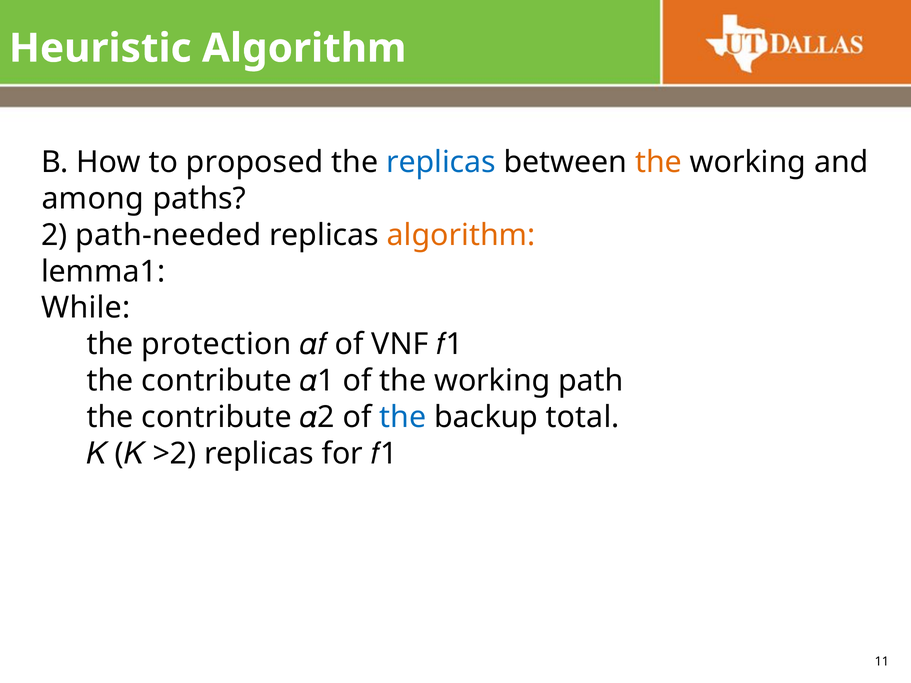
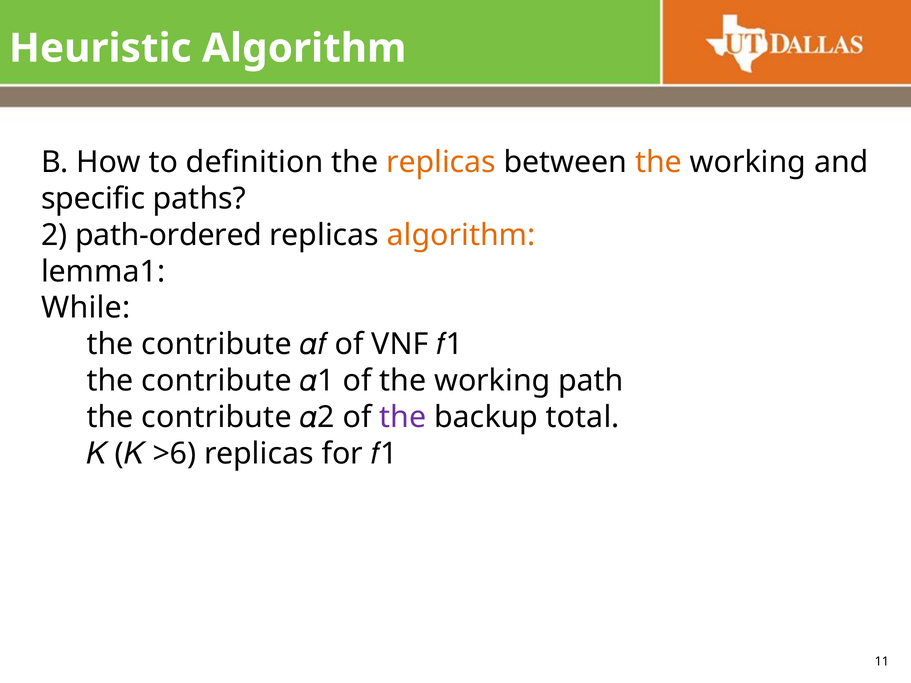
proposed: proposed -> definition (255, 162)
replicas colour: blue -> orange (441, 162)
among: among -> specific (93, 199)
path-needed: path-needed -> path-ordered (169, 235)
protection: protection -> contribute (216, 344)
the colour: blue -> purple (403, 417)
>2: >2 -> >6 (174, 454)
